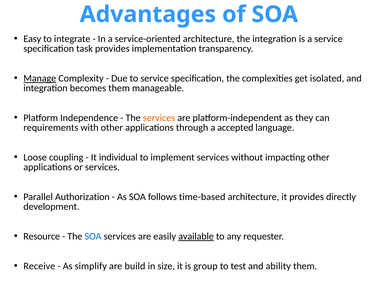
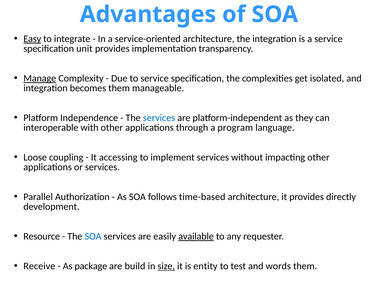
Easy underline: none -> present (32, 39)
task: task -> unit (84, 49)
services colour: orange -> blue (159, 118)
requirements: requirements -> interoperable (51, 128)
accepted: accepted -> program (235, 128)
individual: individual -> accessing (118, 158)
simplify: simplify -> package (91, 267)
size underline: none -> present (166, 267)
group: group -> entity (205, 267)
ability: ability -> words (278, 267)
